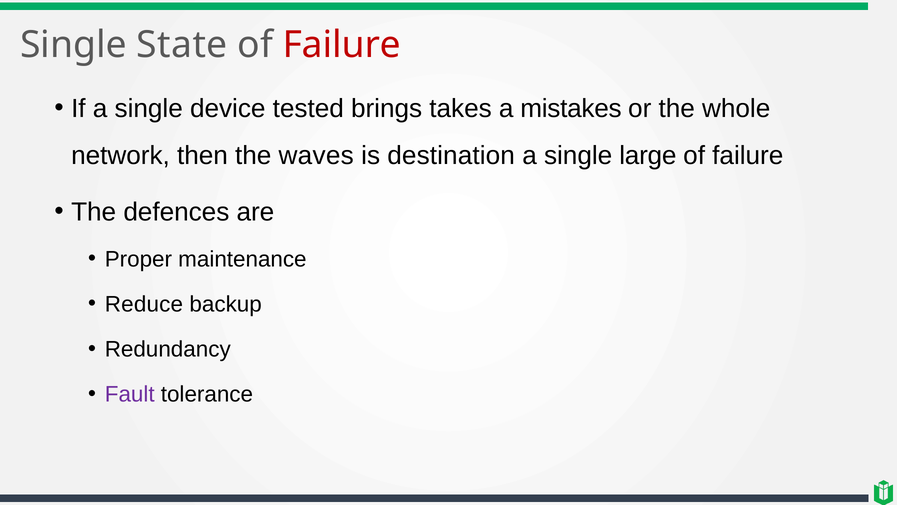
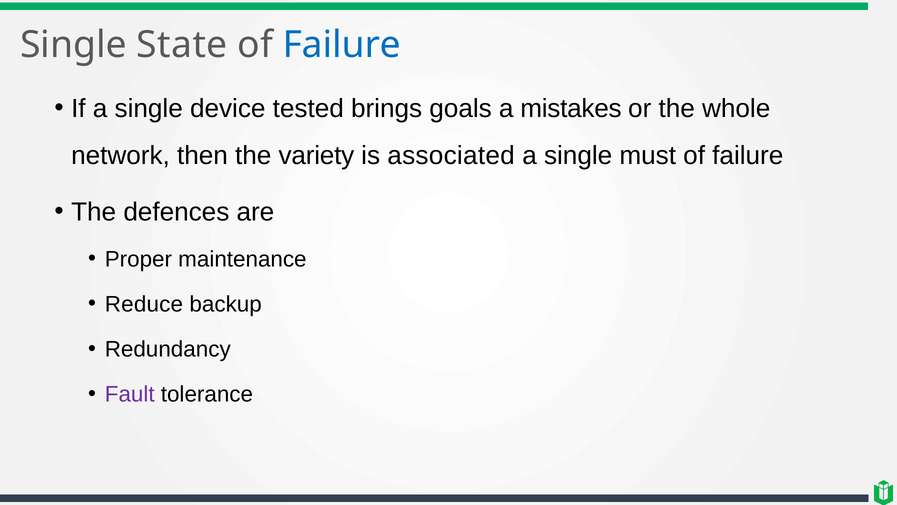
Failure colour: red -> blue (342, 45)
takes: takes -> goals (461, 109)
waves: waves -> variety (316, 156)
destination: destination -> associated (451, 156)
large: large -> must (648, 156)
